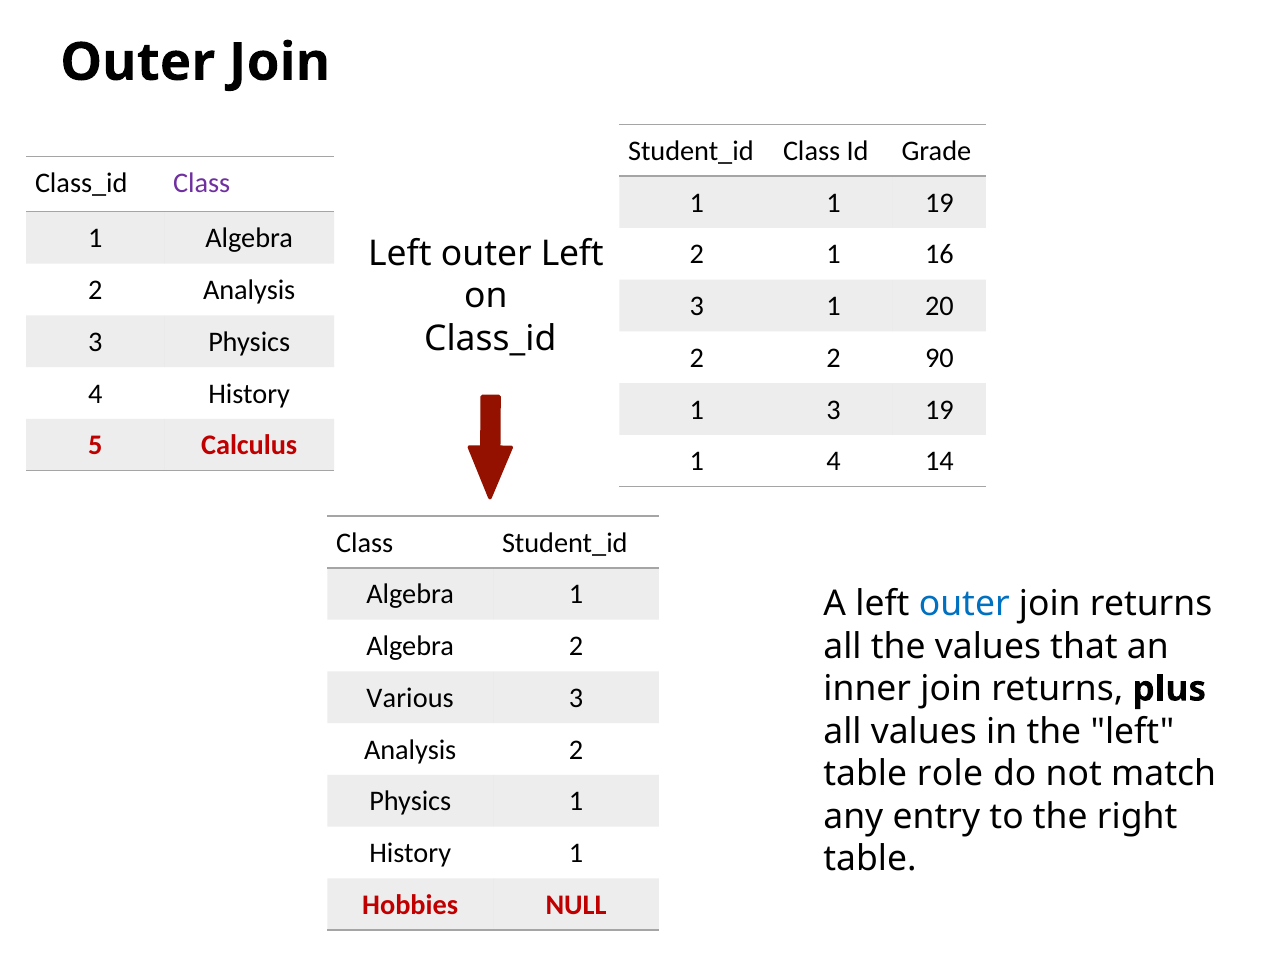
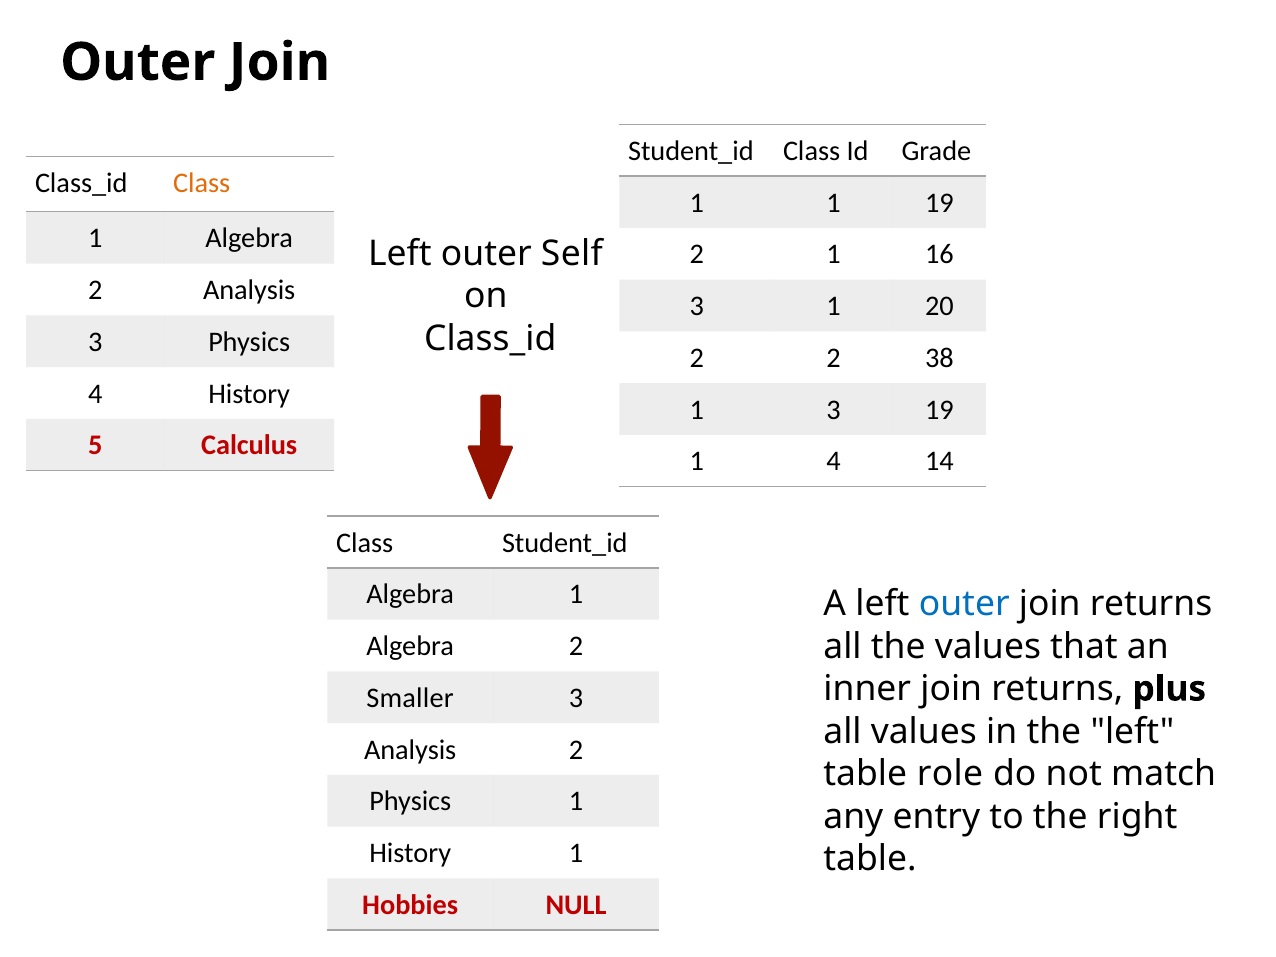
Class colour: purple -> orange (202, 183)
outer Left: Left -> Self (572, 254)
90: 90 -> 38 (939, 358)
Various: Various -> Smaller (410, 698)
